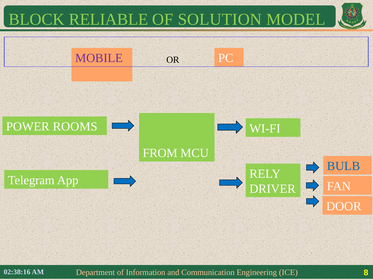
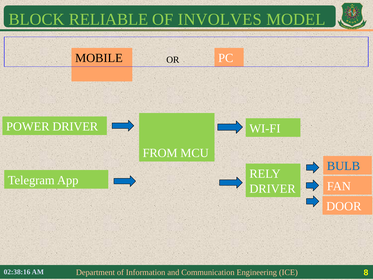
SOLUTION: SOLUTION -> INVOLVES (220, 19)
MOBILE colour: purple -> black (99, 58)
POWER ROOMS: ROOMS -> DRIVER (75, 127)
